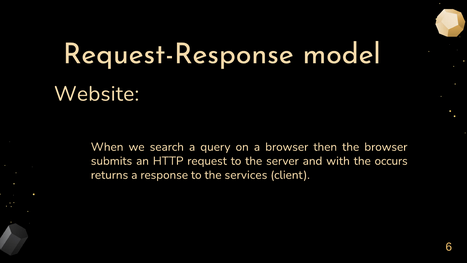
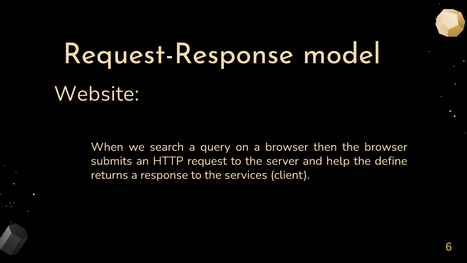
with: with -> help (338, 161)
occurs: occurs -> define (391, 161)
